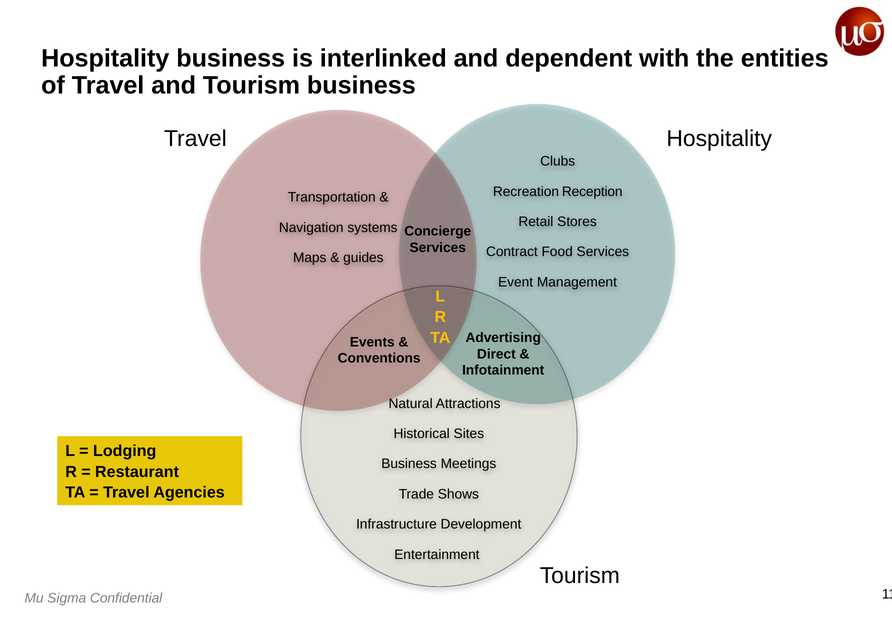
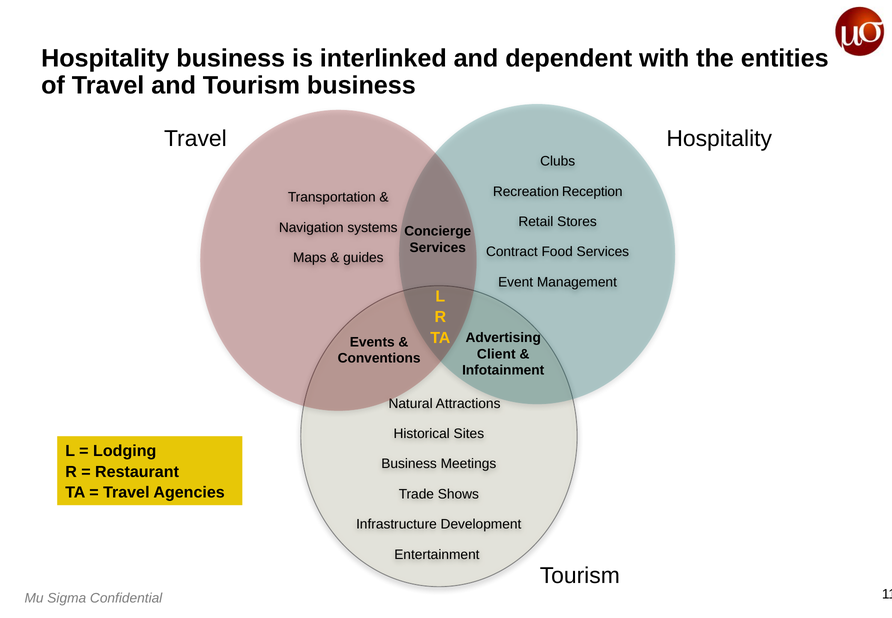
Direct: Direct -> Client (496, 354)
